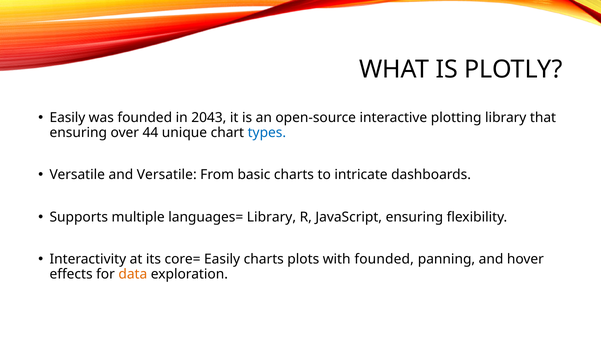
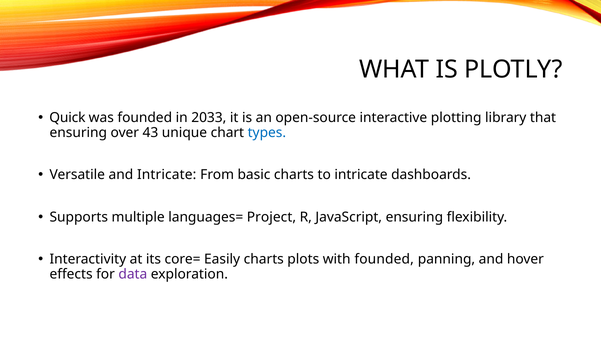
Easily: Easily -> Quick (67, 118)
2043: 2043 -> 2033 (209, 118)
44: 44 -> 43 (150, 133)
and Versatile: Versatile -> Intricate (167, 175)
languages= Library: Library -> Project (271, 217)
data colour: orange -> purple (133, 274)
